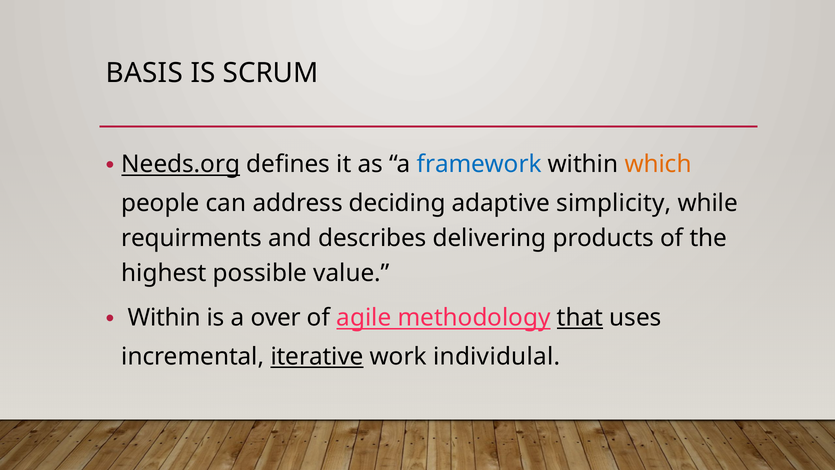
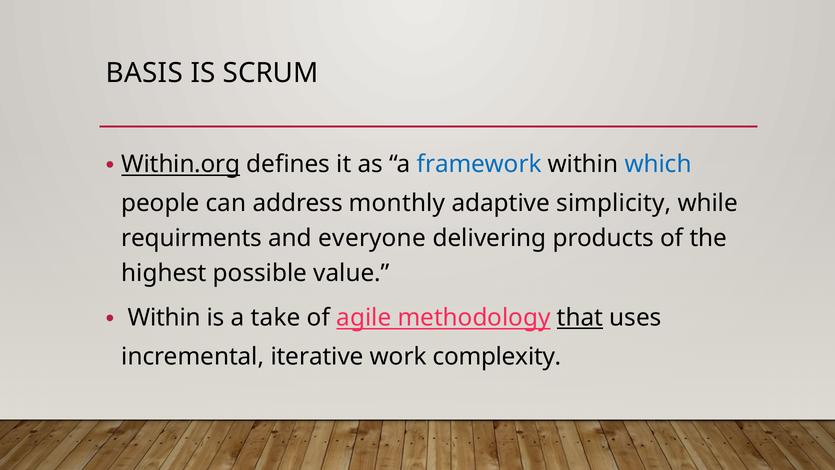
Needs.org: Needs.org -> Within.org (181, 164)
which colour: orange -> blue (658, 164)
deciding: deciding -> monthly (397, 203)
describes: describes -> everyone (372, 238)
over: over -> take (276, 317)
iterative underline: present -> none (317, 356)
individulal: individulal -> complexity (497, 356)
